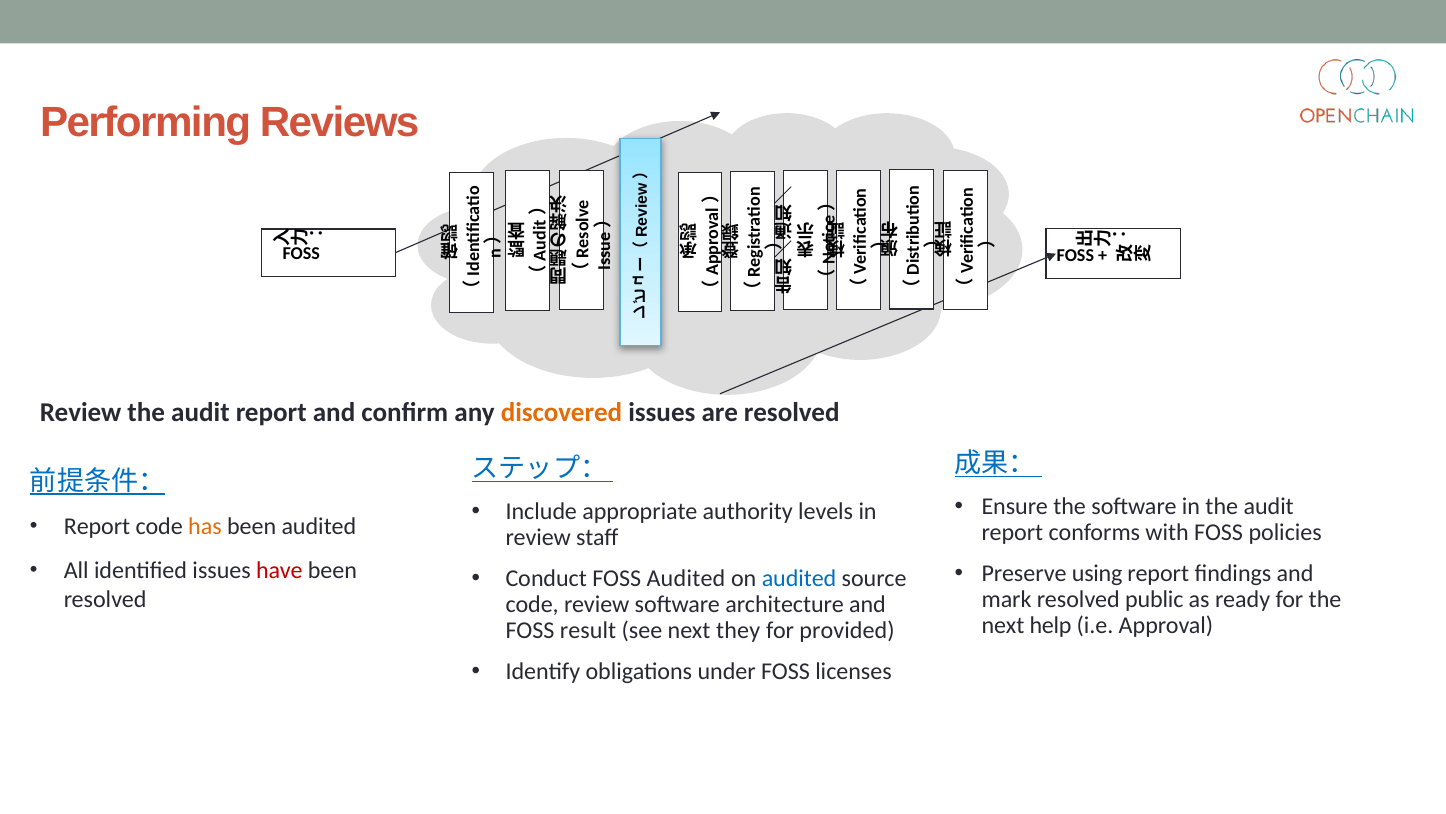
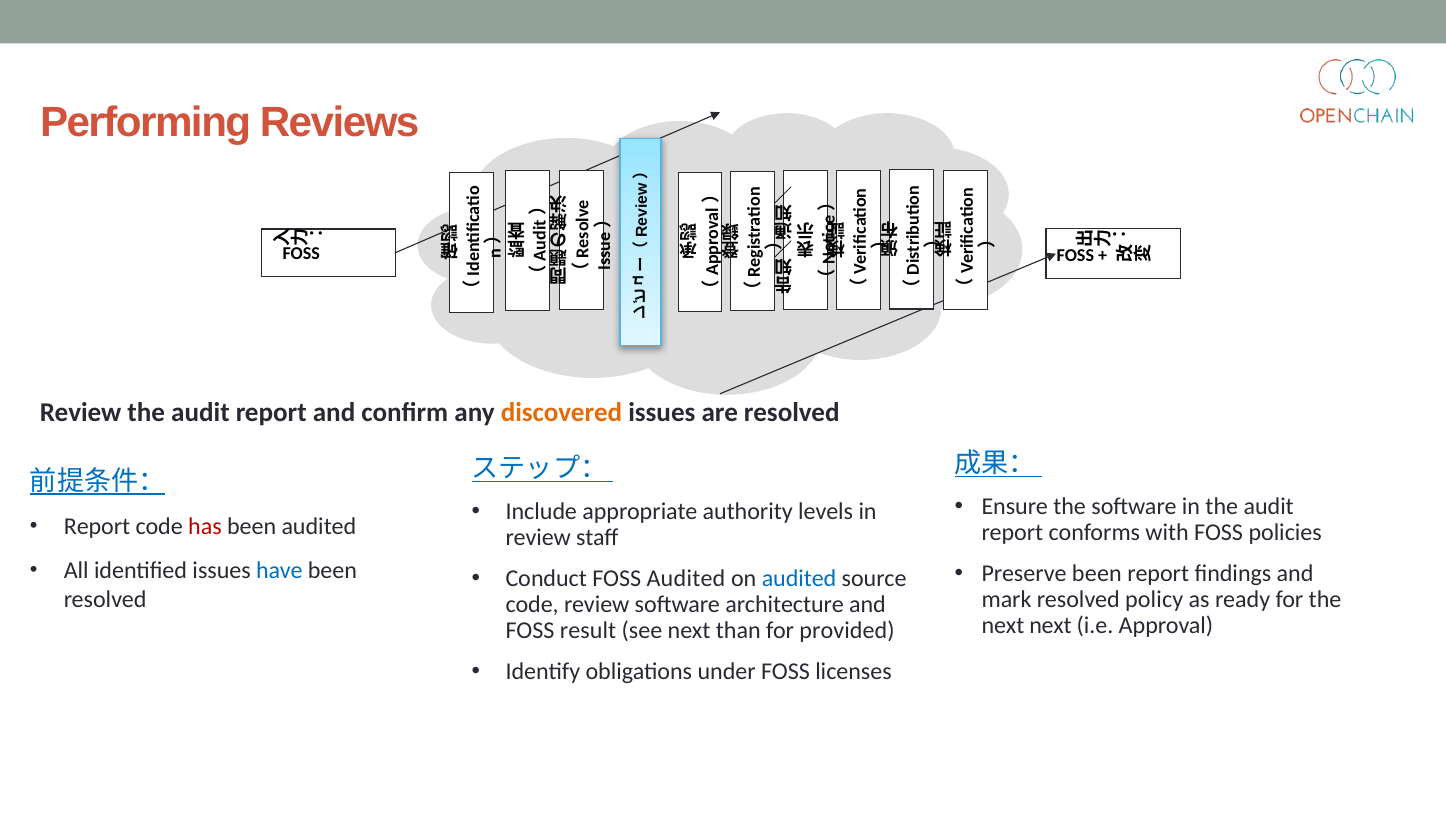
has colour: orange -> red (205, 526)
have colour: red -> blue (279, 570)
Preserve using: using -> been (1097, 573)
public: public -> policy (1154, 599)
next help: help -> next (1051, 625)
they: they -> than (738, 630)
